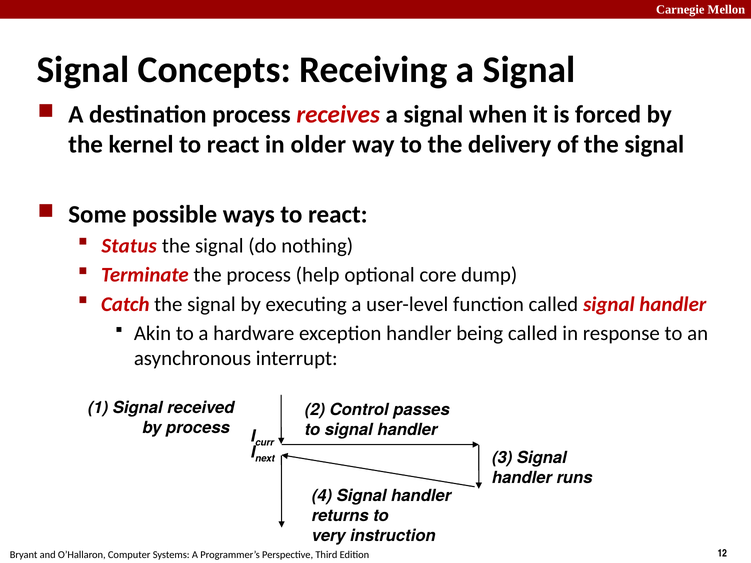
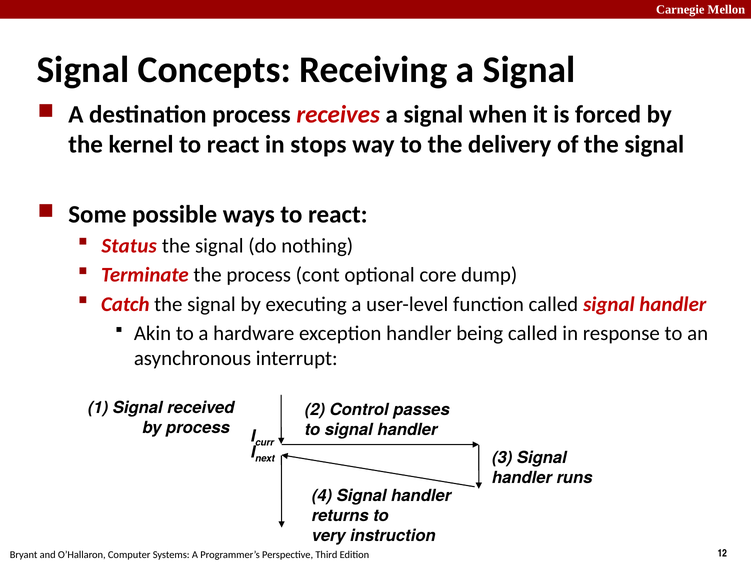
older: older -> stops (318, 144)
help: help -> cont (318, 275)
